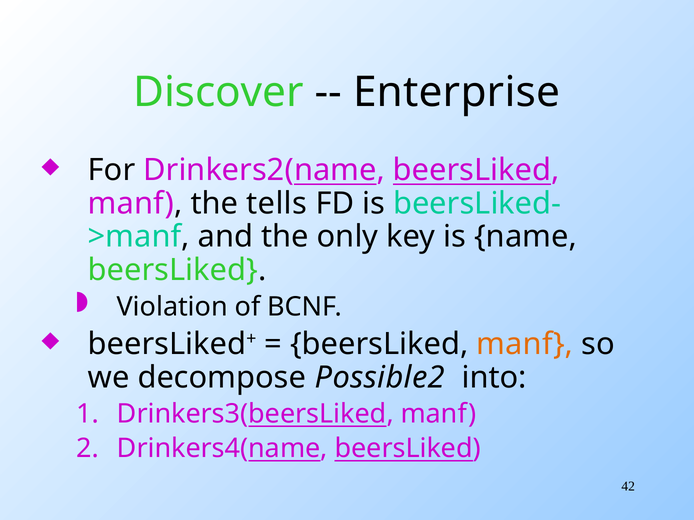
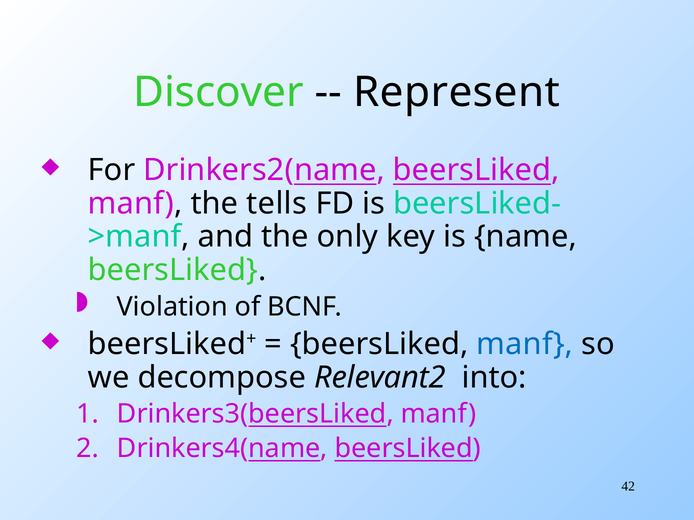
Enterprise: Enterprise -> Represent (457, 93)
manf colour: orange -> blue (525, 344)
Possible2: Possible2 -> Relevant2 (380, 378)
